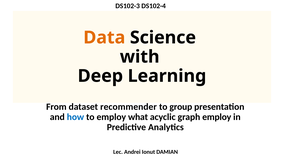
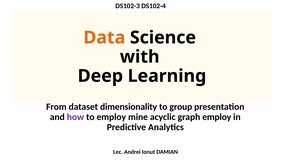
recommender: recommender -> dimensionality (129, 107)
how colour: blue -> purple (75, 117)
what: what -> mine (138, 117)
